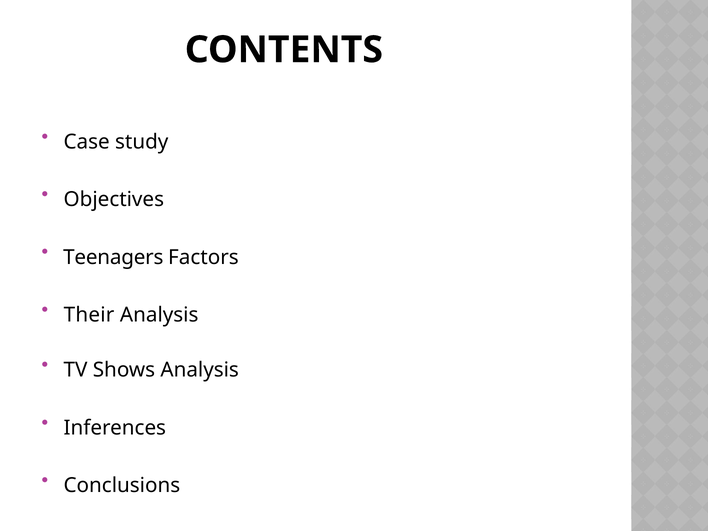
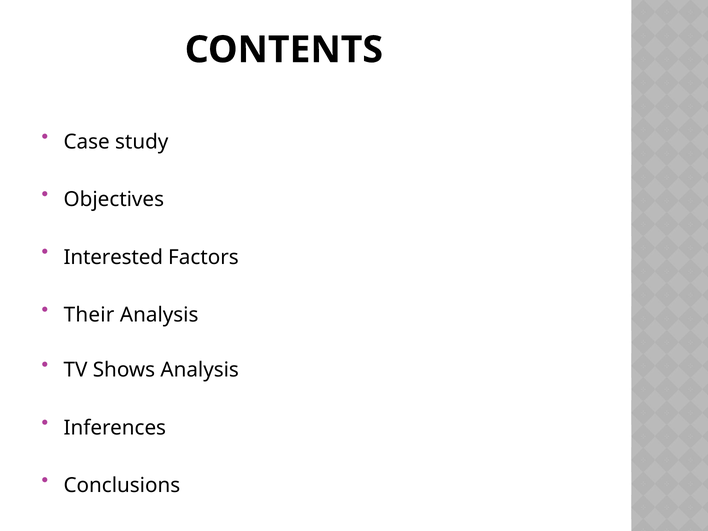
Teenagers: Teenagers -> Interested (113, 257)
